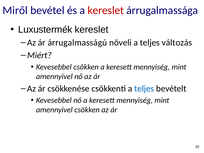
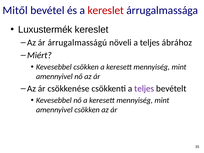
Miről: Miről -> Mitől (15, 10)
változás: változás -> ábrához (177, 43)
teljes colour: blue -> purple (144, 89)
